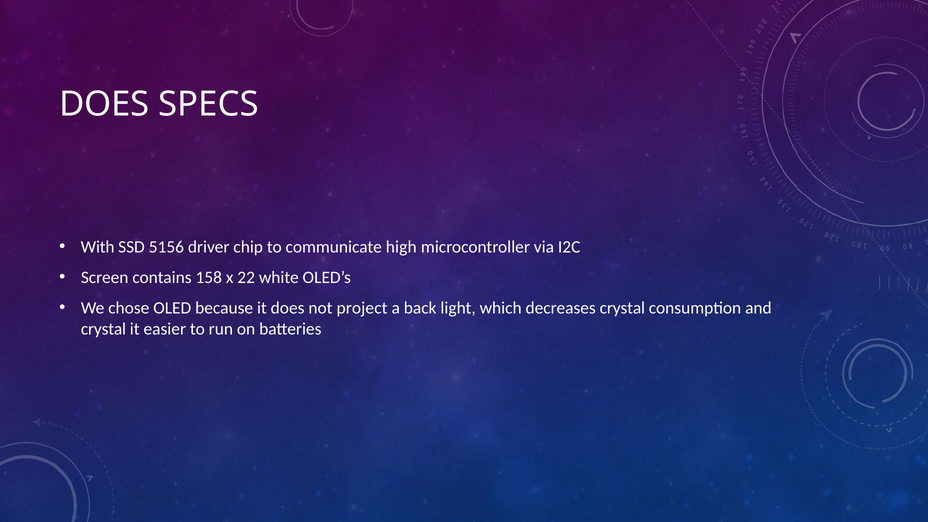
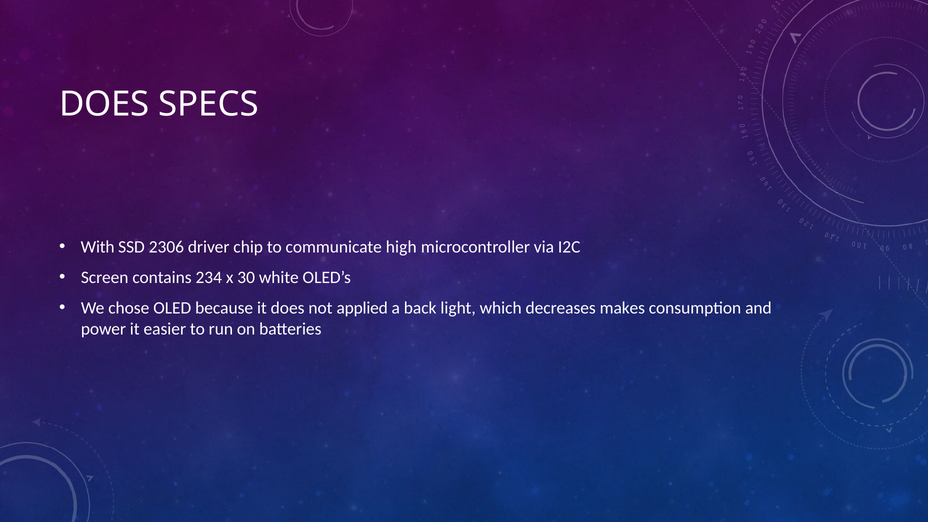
5156: 5156 -> 2306 (166, 247)
158: 158 -> 234 (209, 277)
22: 22 -> 30 (246, 277)
project: project -> applied (362, 308)
decreases crystal: crystal -> makes (622, 308)
crystal: crystal -> power (103, 329)
